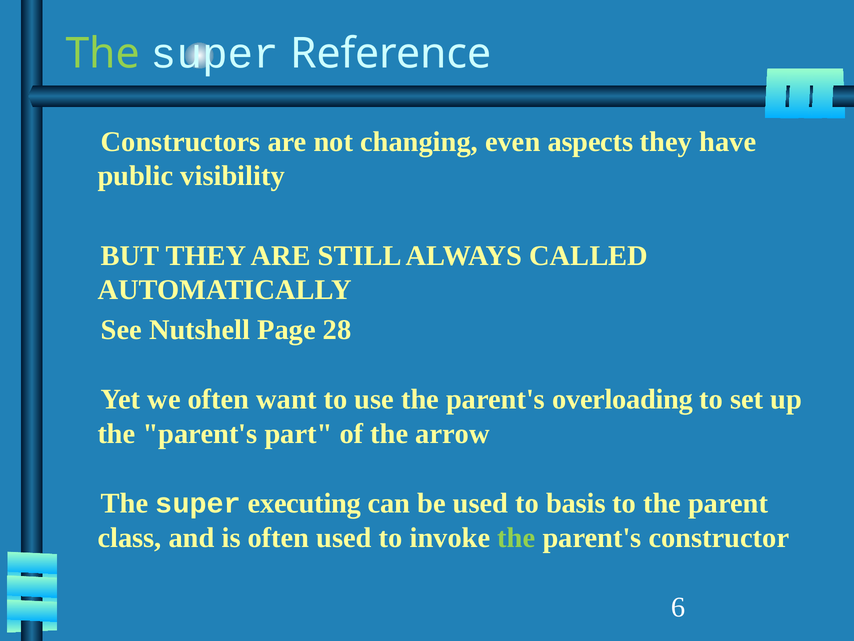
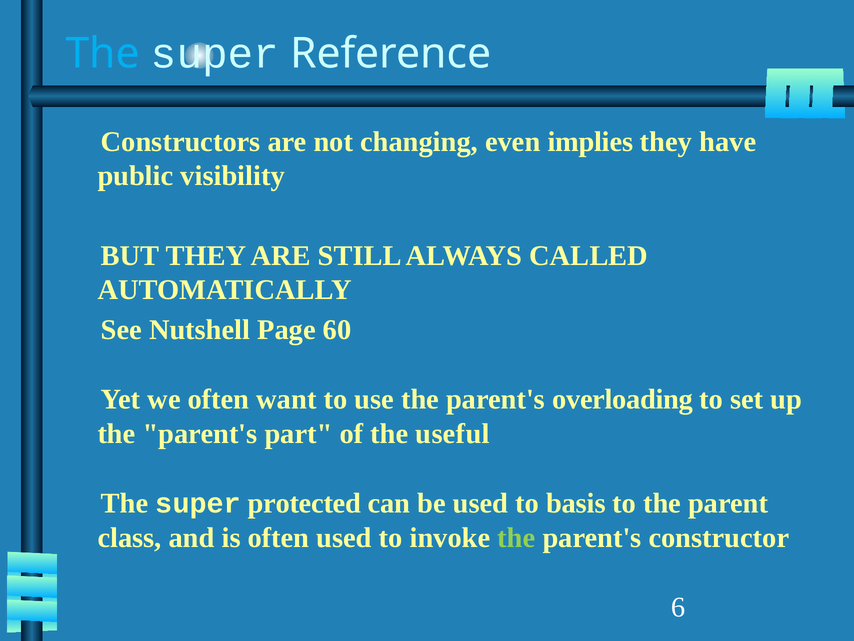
The colour: light green -> light blue (103, 54)
aspects: aspects -> implies (590, 142)
28: 28 -> 60 (337, 330)
arrow: arrow -> useful (452, 433)
executing: executing -> protected (304, 503)
